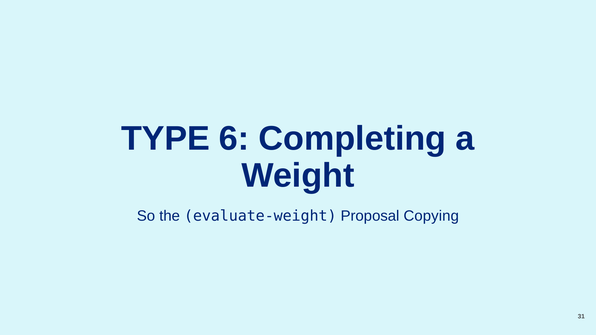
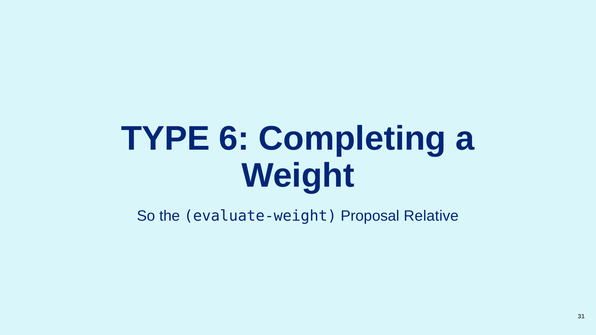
Copying: Copying -> Relative (431, 216)
